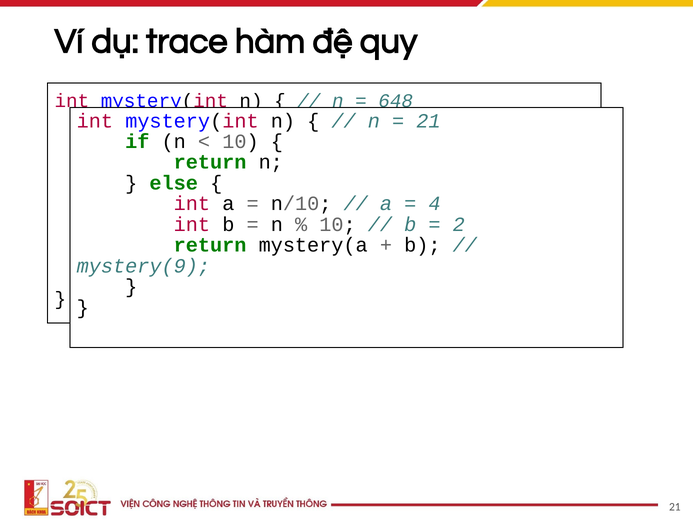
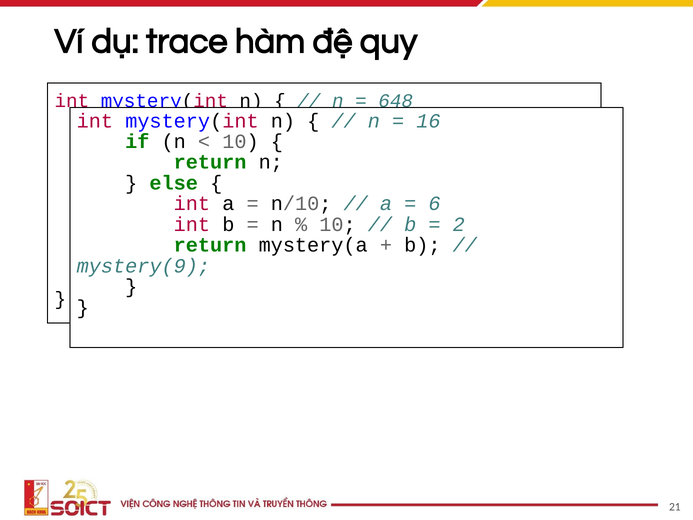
21: 21 -> 16 (428, 121)
4: 4 -> 6 (434, 204)
